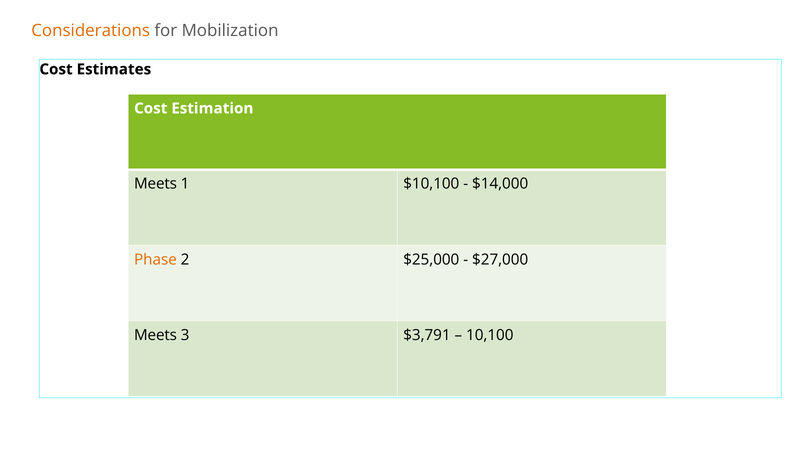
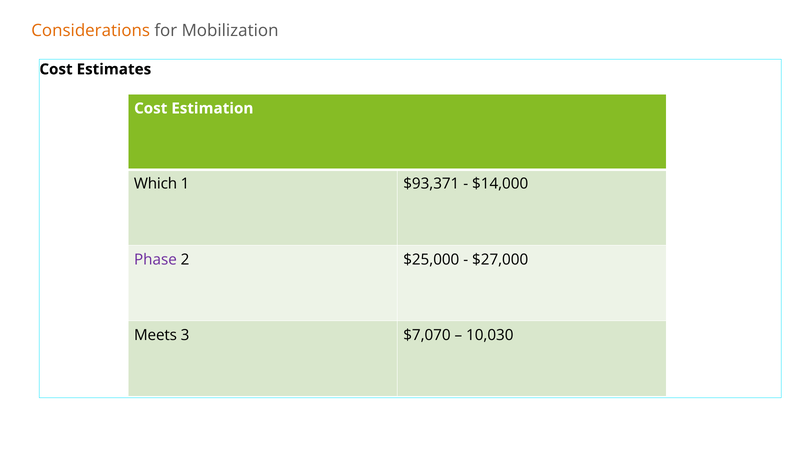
Meets: Meets -> Which (156, 184)
$10,100: $10,100 -> $93,371 (431, 184)
Phase colour: orange -> purple (155, 259)
$3,791: $3,791 -> $7,070 (427, 335)
10,100: 10,100 -> 10,030 (490, 335)
